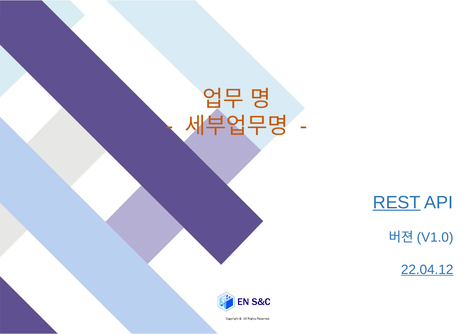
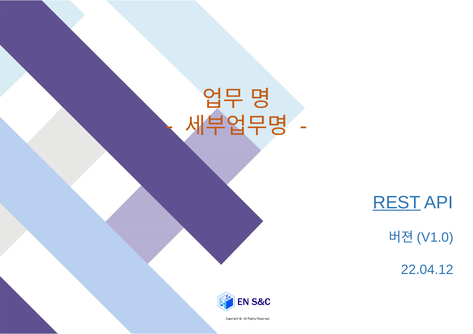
22.04.12 underline: present -> none (427, 270)
